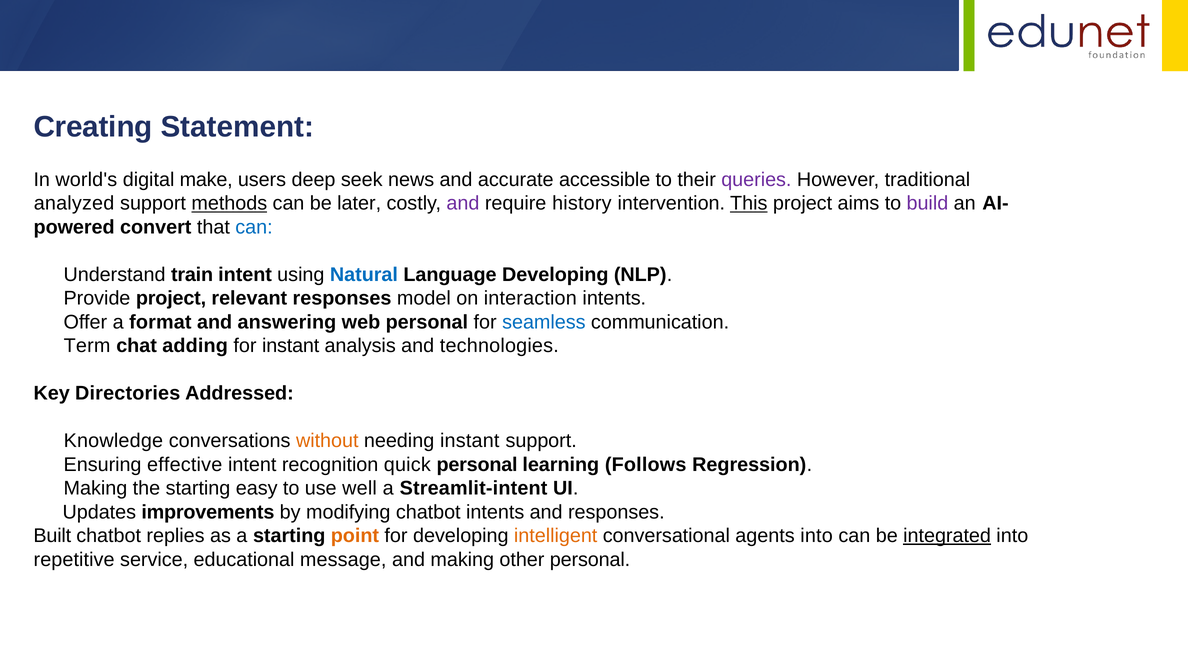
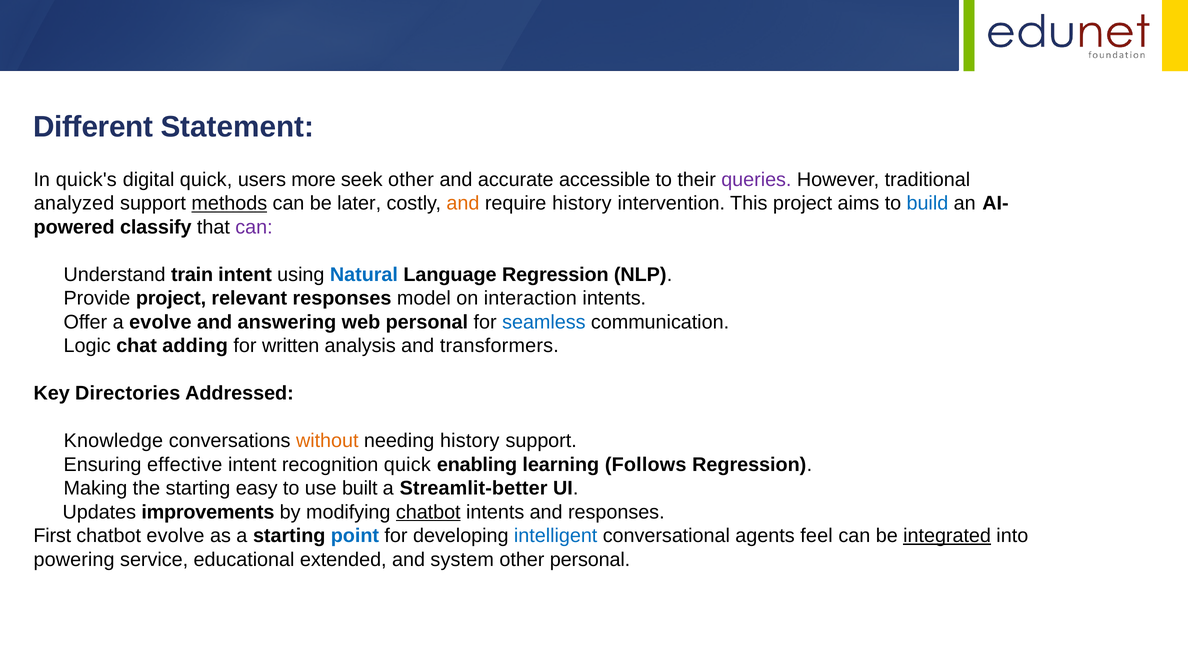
Creating: Creating -> Different (93, 127)
world's: world's -> quick's (86, 180)
digital make: make -> quick (206, 180)
deep: deep -> more (314, 180)
seek news: news -> other (411, 180)
and colour: purple -> orange (463, 204)
This underline: present -> none (749, 204)
build colour: purple -> blue (927, 204)
convert: convert -> classify (156, 227)
can colour: blue -> purple (254, 227)
Language Developing: Developing -> Regression (555, 275)
format: format -> evolve (160, 322)
Term: Term -> Logic (87, 346)
for instant: instant -> written (291, 346)
technologies: technologies -> transformers (499, 346)
needing instant: instant -> history (470, 441)
personal: personal -> enabling (477, 465)
well: well -> built (360, 488)
Streamlit-intent: Streamlit-intent -> Streamlit-better (474, 488)
chatbot underline: none -> present (428, 512)
Built: Built -> First (52, 536)
chatbot replies: replies -> evolve (175, 536)
point colour: orange -> blue (355, 536)
intelligent colour: orange -> blue (556, 536)
agents into: into -> feel (817, 536)
repetitive: repetitive -> powering (74, 560)
message: message -> extended (343, 560)
and making: making -> system (462, 560)
